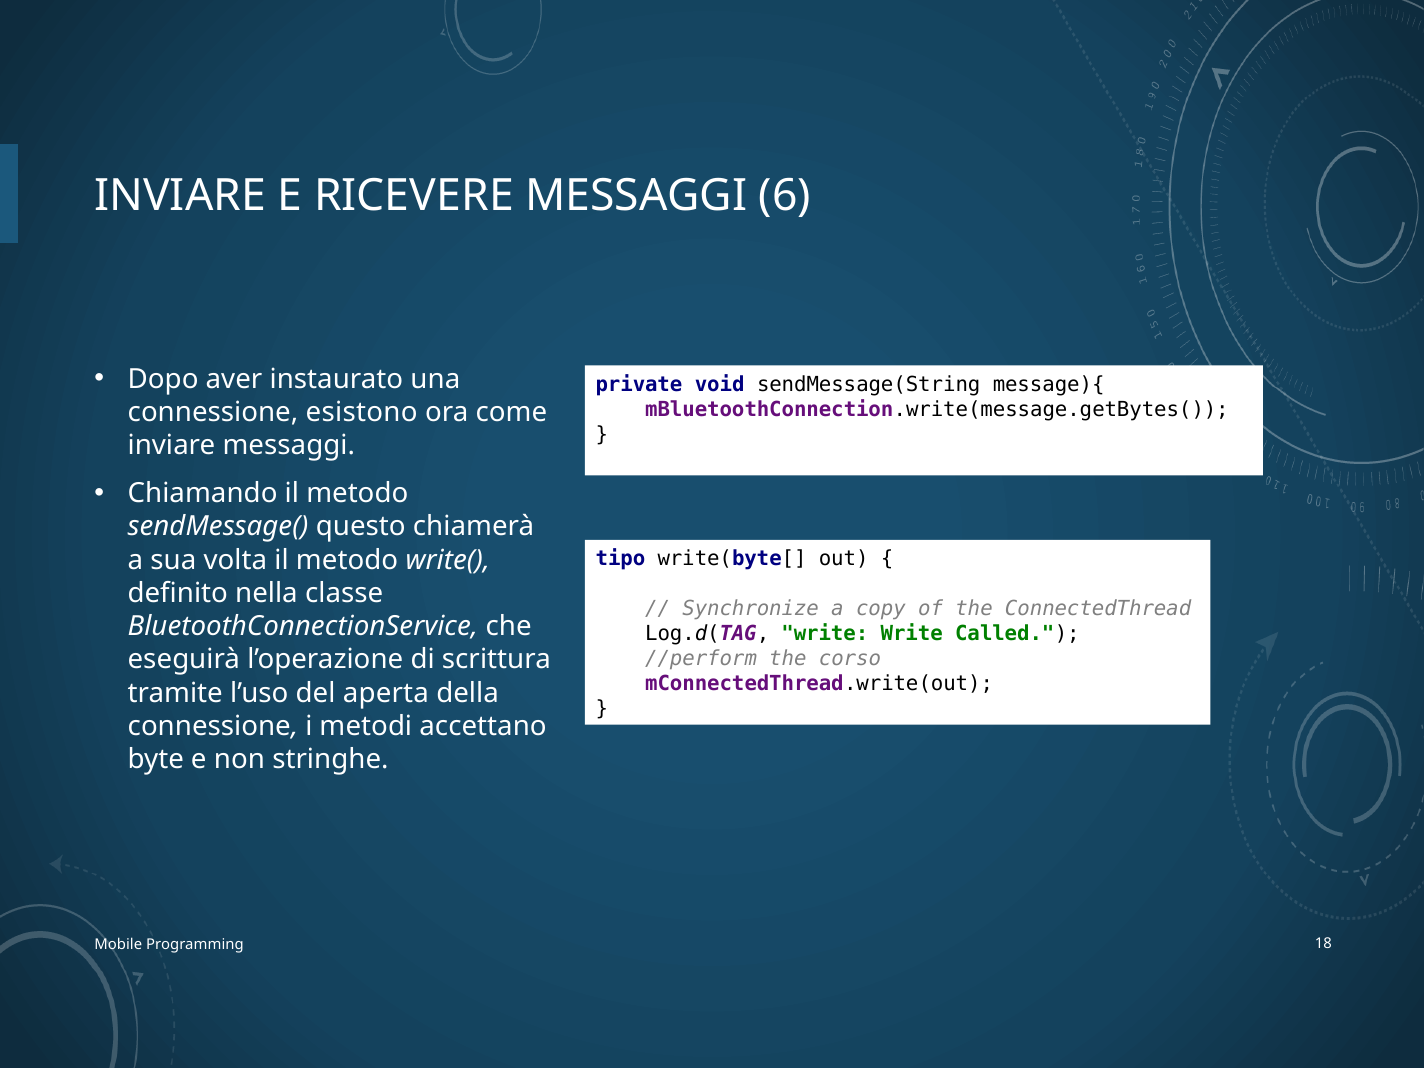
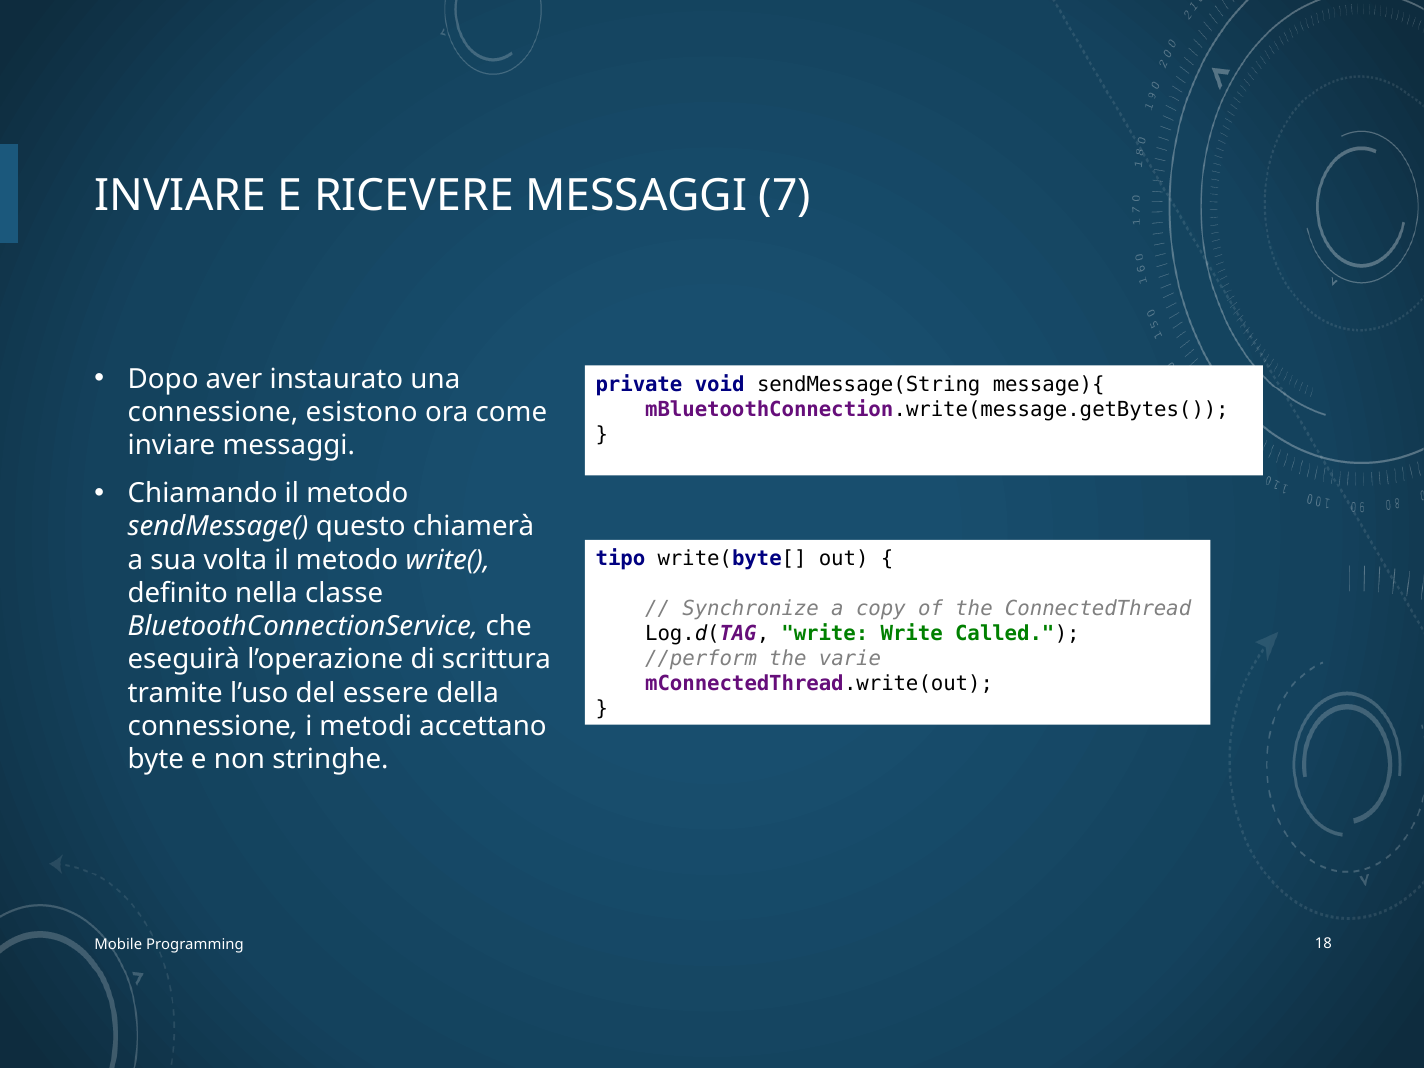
6: 6 -> 7 (785, 196)
corso: corso -> varie (850, 659)
aperta: aperta -> essere (386, 693)
